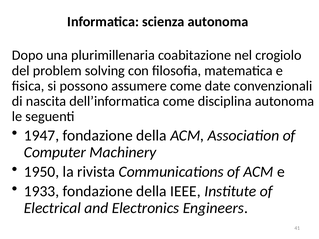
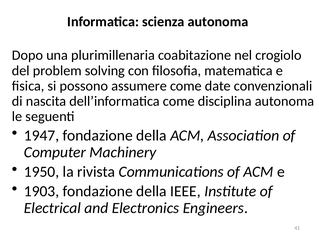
1933: 1933 -> 1903 (42, 191)
